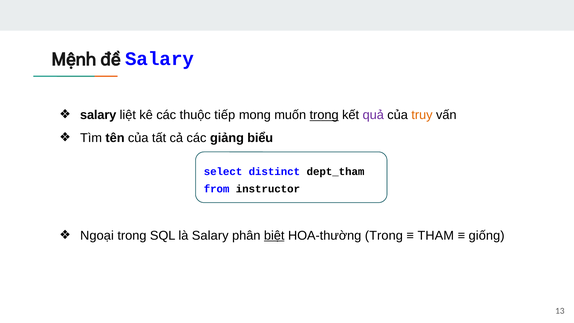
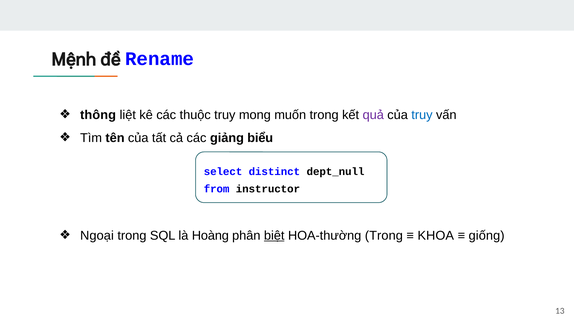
đề Salary: Salary -> Rename (160, 59)
salary: salary -> thông (98, 115)
thuộc tiếp: tiếp -> truy (225, 115)
trong underline: present -> none (324, 115)
truy colour: orange -> blue (422, 115)
dept_tham: dept_tham -> dept_null (336, 171)
là Salary: Salary -> Hoàng (210, 235)
THAM: THAM -> KHOA (436, 235)
